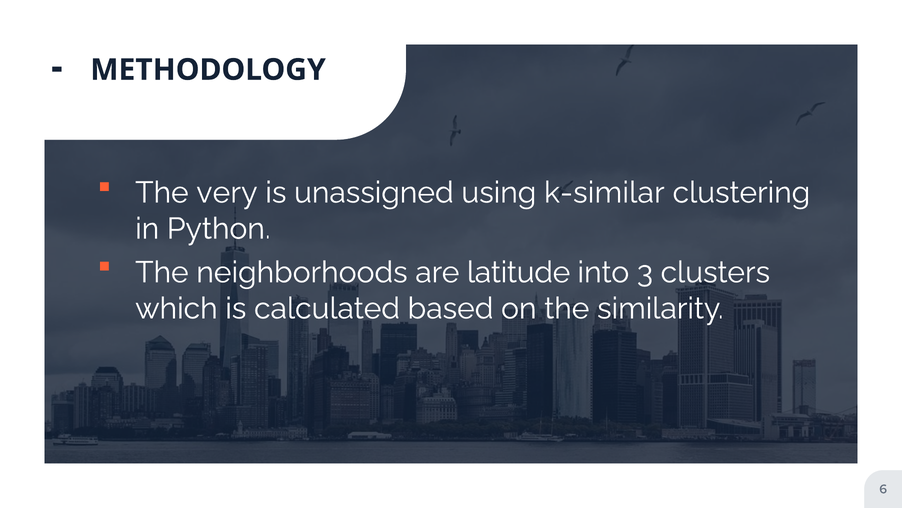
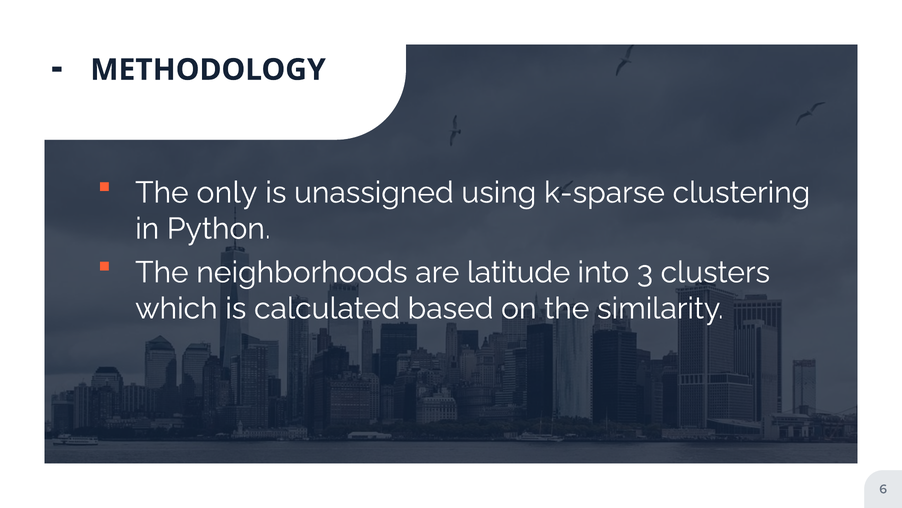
very: very -> only (227, 192)
k-similar: k-similar -> k-sparse (604, 192)
